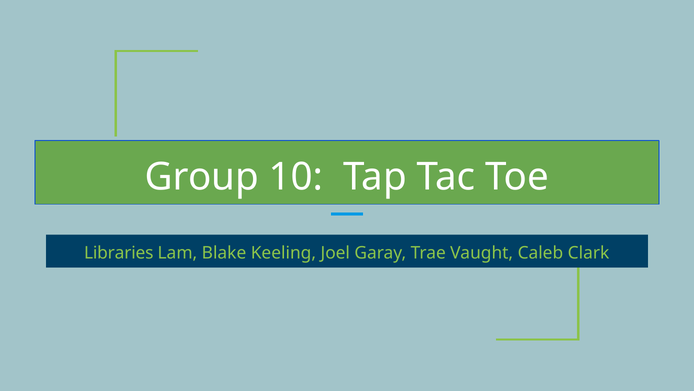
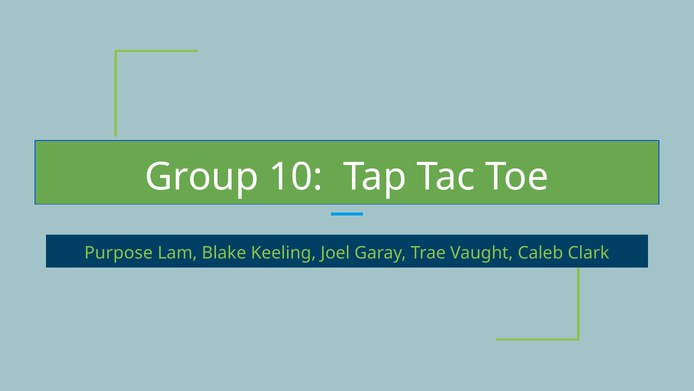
Libraries: Libraries -> Purpose (119, 253)
